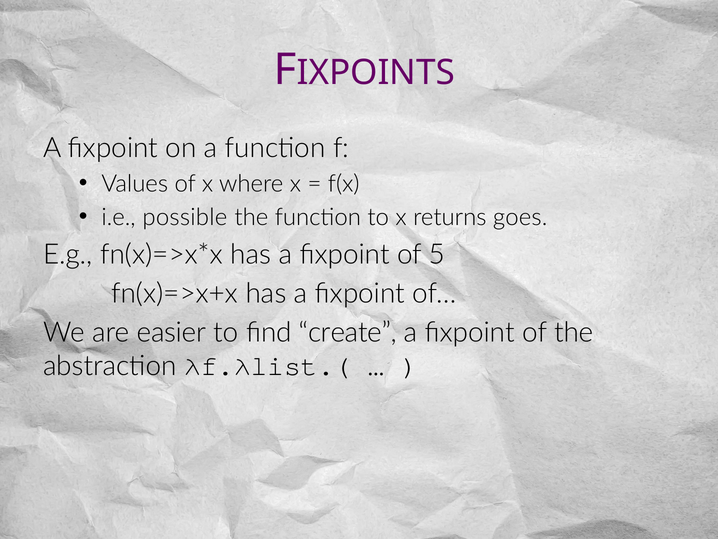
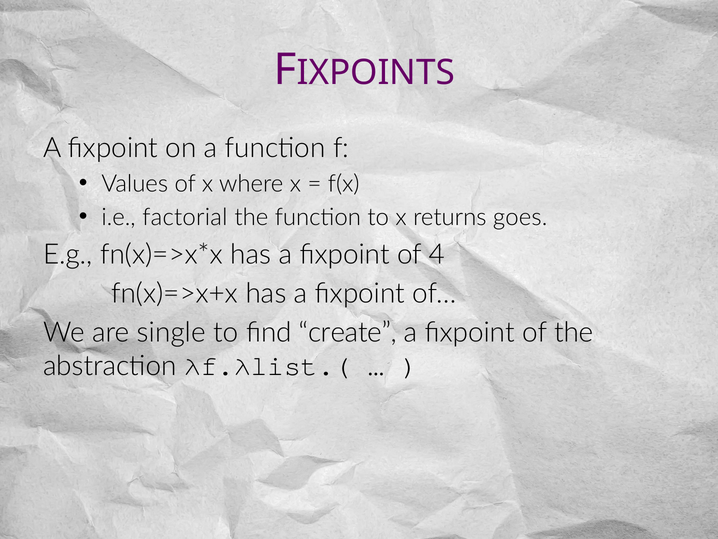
possible: possible -> factorial (185, 217)
5: 5 -> 4 (437, 254)
easier: easier -> single (171, 332)
